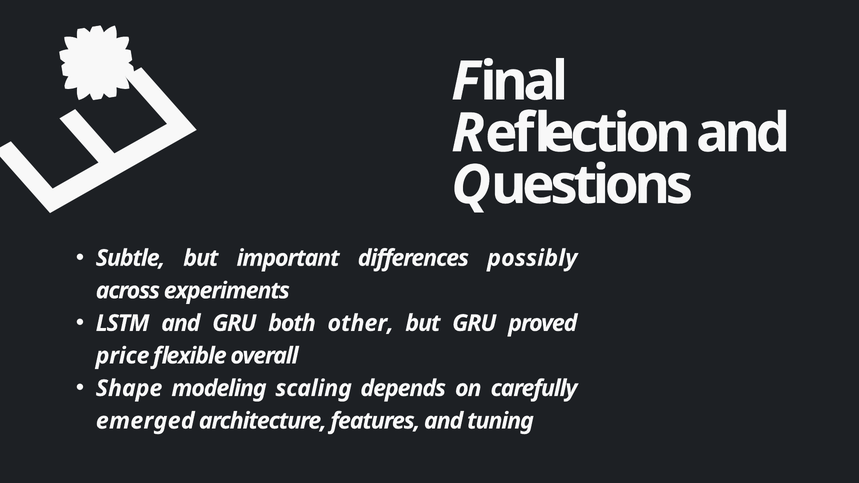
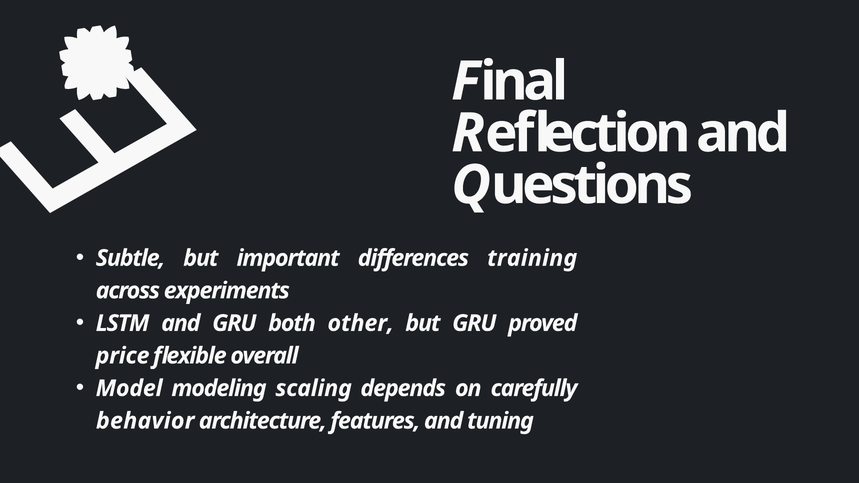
possibly: possibly -> training (532, 258)
Shape: Shape -> Model (129, 389)
emerged: emerged -> behavior (145, 421)
